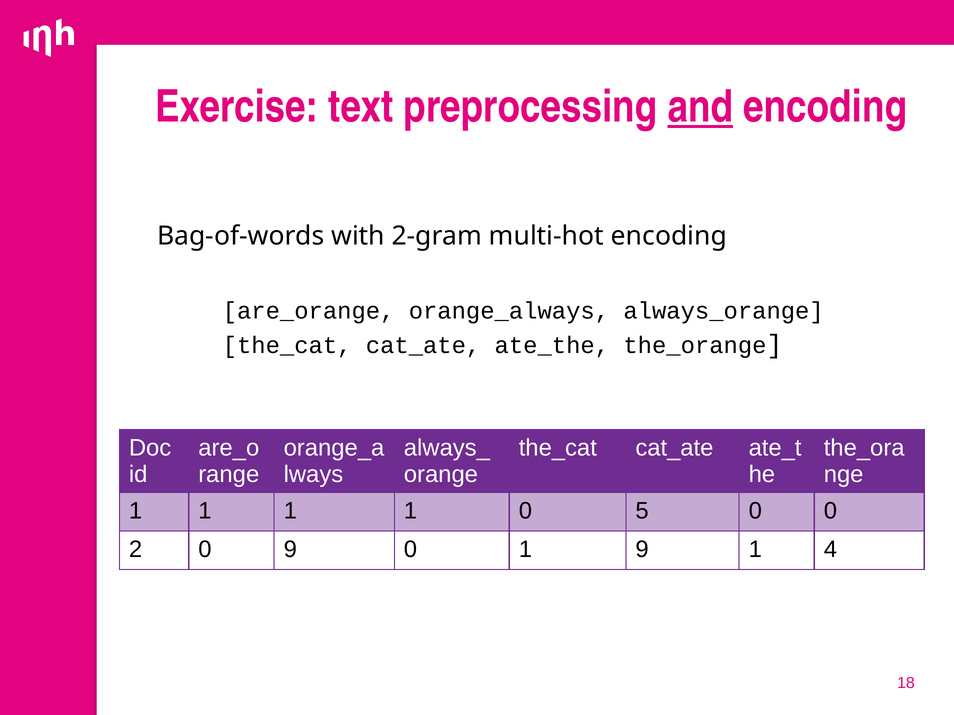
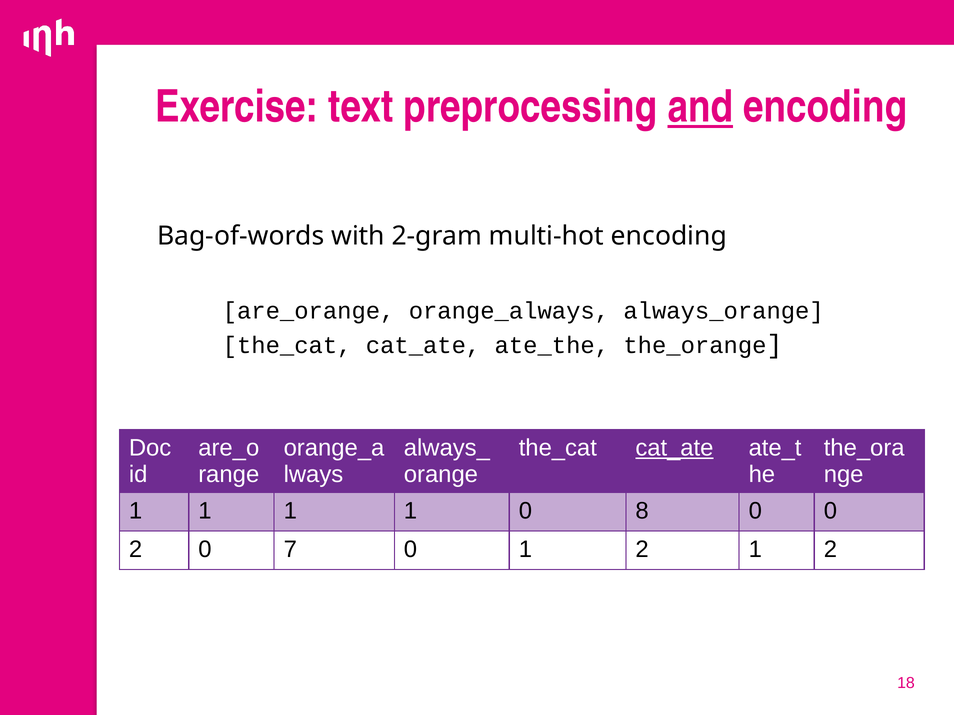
cat_ate underline: none -> present (674, 448)
5: 5 -> 8 (642, 511)
0 9: 9 -> 7 (290, 550)
0 1 9: 9 -> 2 (642, 550)
4: 4 -> 2 (830, 550)
